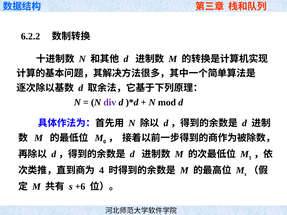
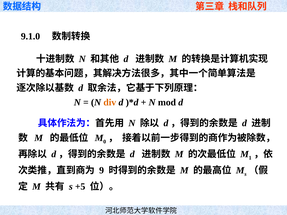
6.2.2: 6.2.2 -> 9.1.0 (30, 36)
div colour: purple -> orange (110, 103)
4: 4 -> 9 (102, 171)
+6: +6 -> +5 (80, 187)
